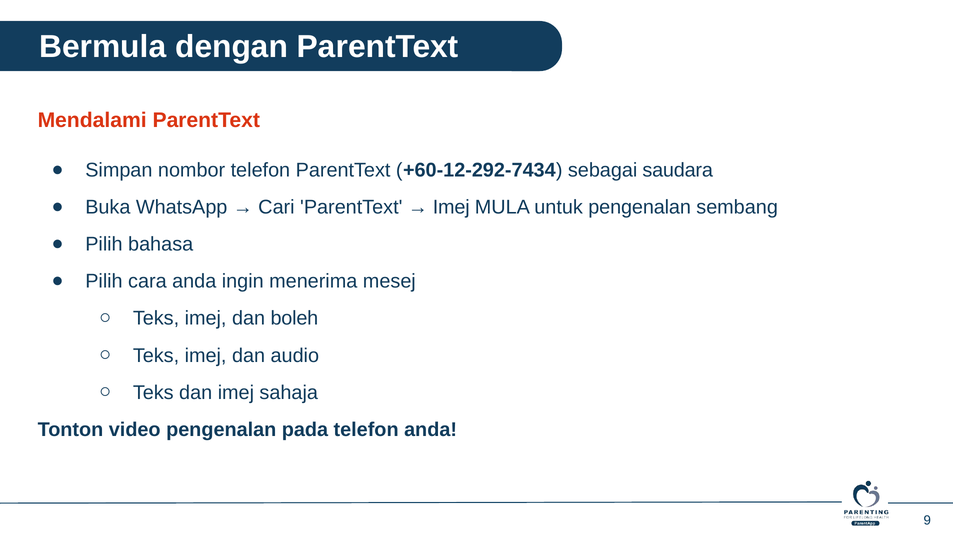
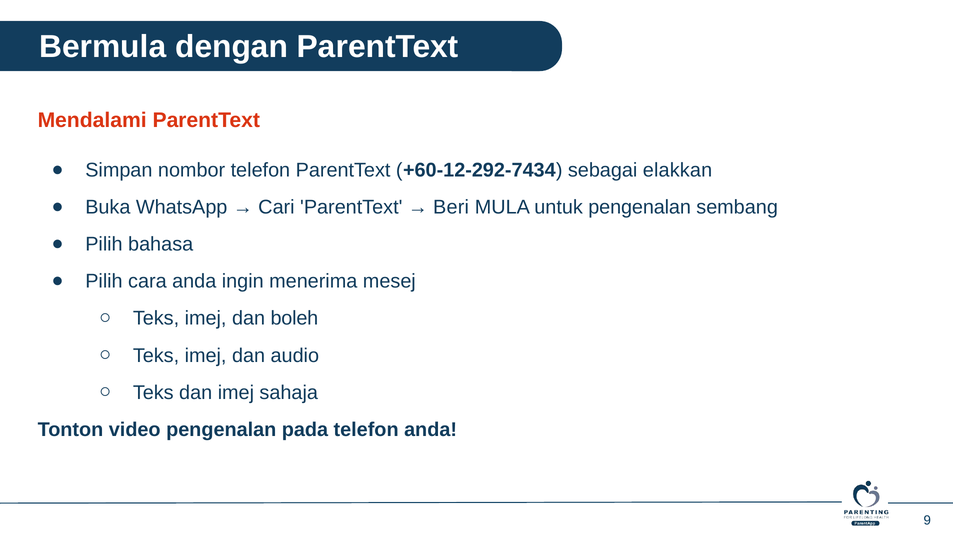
saudara: saudara -> elakkan (677, 170)
Imej: Imej -> Beri (451, 207)
